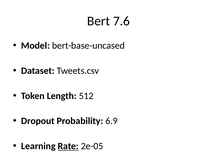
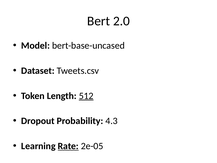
7.6: 7.6 -> 2.0 (121, 21)
512 underline: none -> present (86, 96)
6.9: 6.9 -> 4.3 (112, 121)
